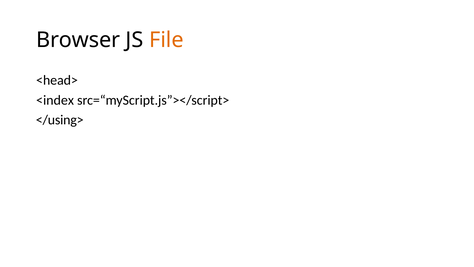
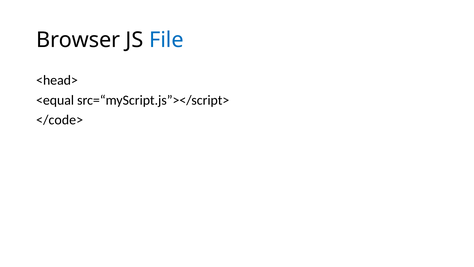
File colour: orange -> blue (166, 40)
<index: <index -> <equal (55, 100)
</using>: </using> -> </code> (60, 120)
